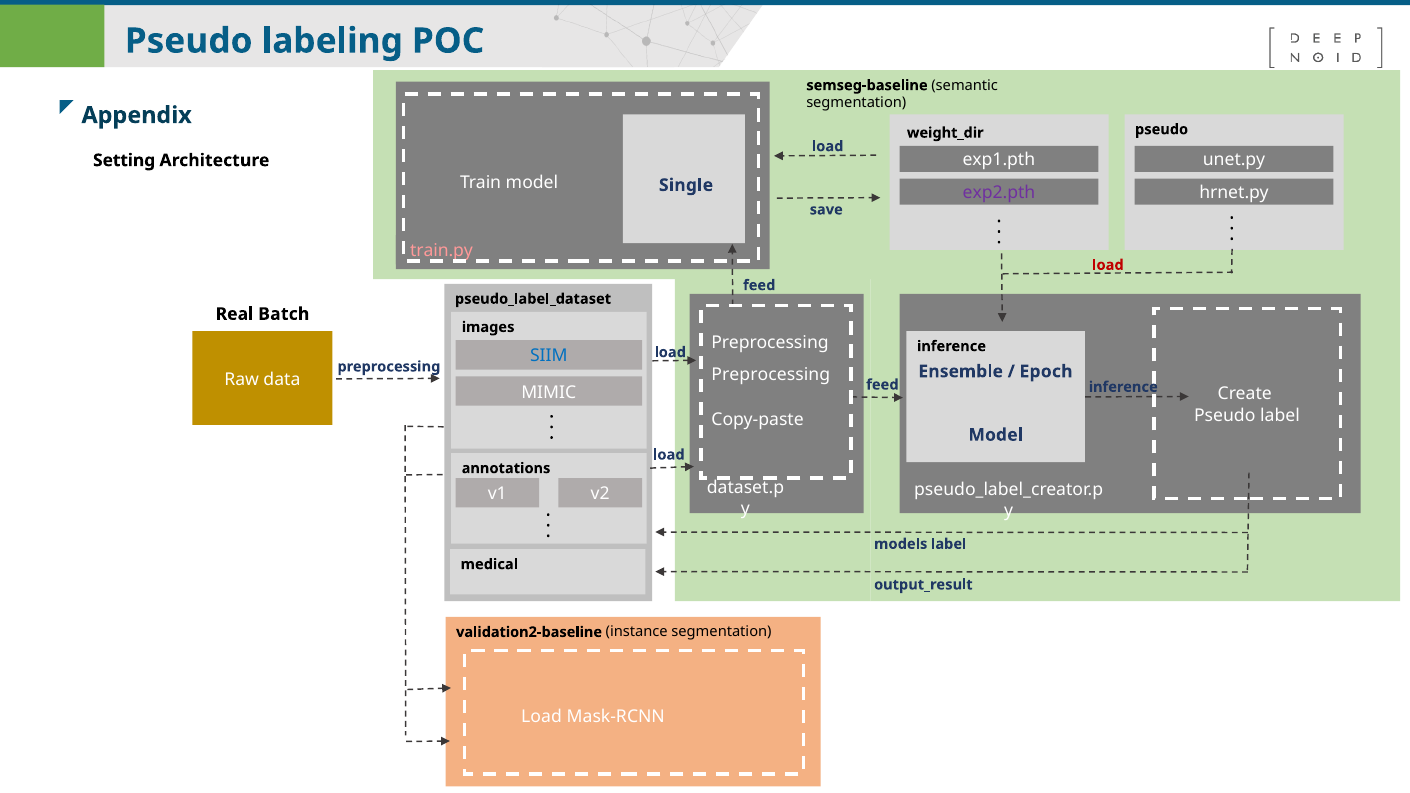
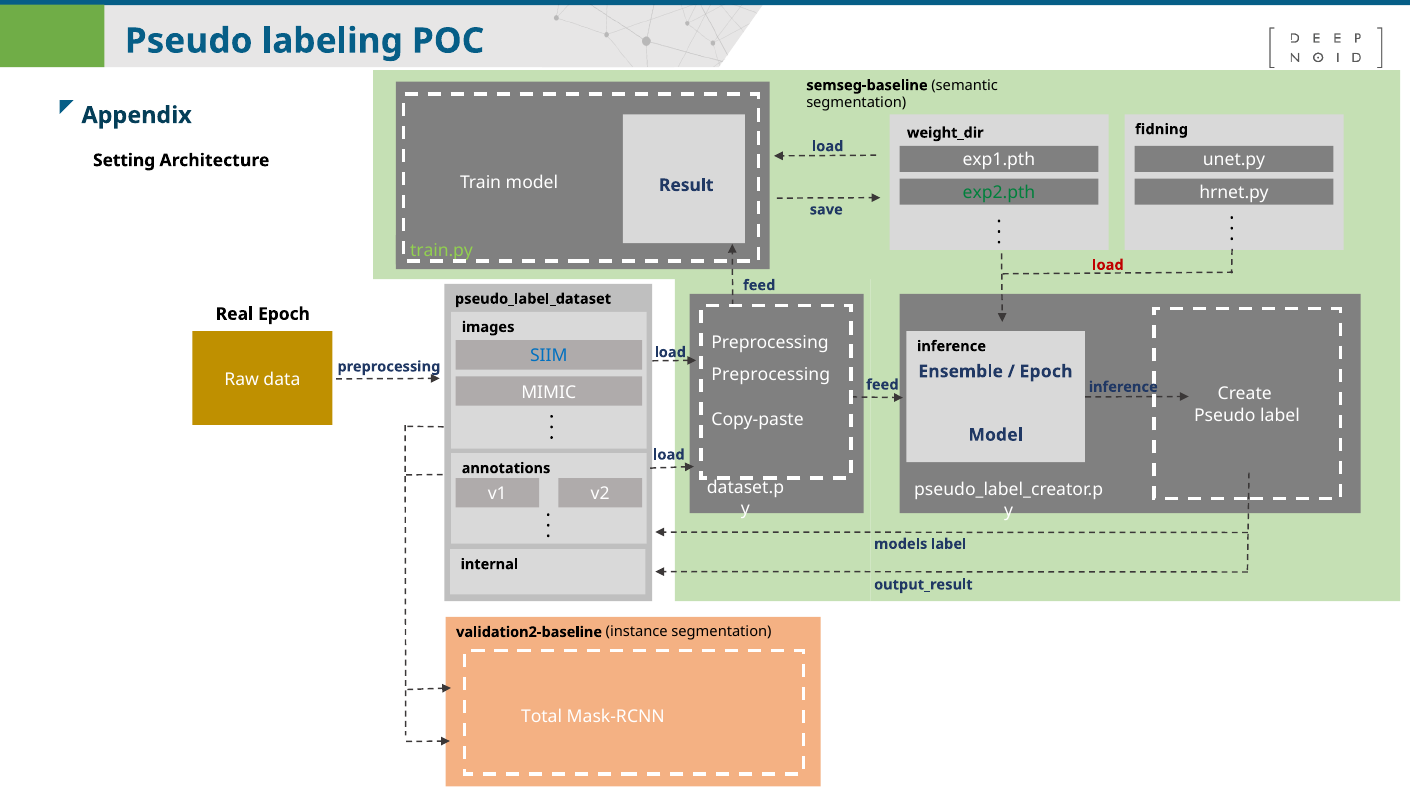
pseudo: pseudo -> fidning (1162, 129)
Single: Single -> Result (686, 185)
exp2.pth colour: purple -> green (999, 193)
train.py colour: pink -> light green (442, 251)
Real Batch: Batch -> Epoch (284, 314)
medical: medical -> internal (489, 564)
Load: Load -> Total (542, 717)
